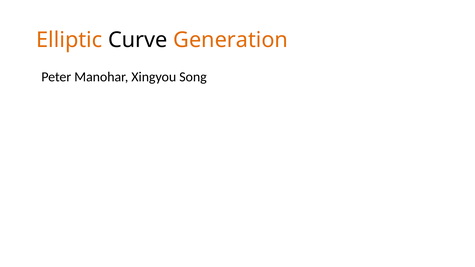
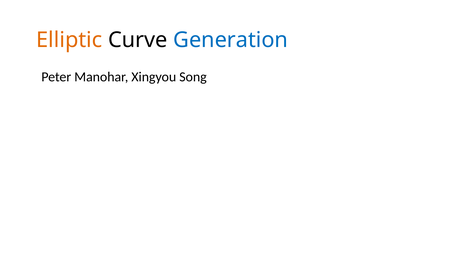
Generation colour: orange -> blue (231, 40)
